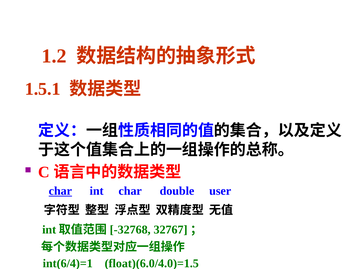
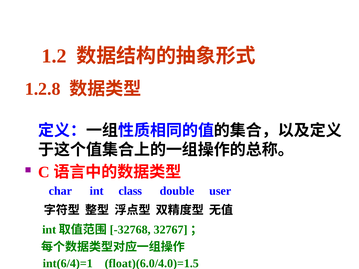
1.5.1: 1.5.1 -> 1.2.8 (43, 89)
char underline: present -> none (60, 191)
int char: char -> class (130, 191)
